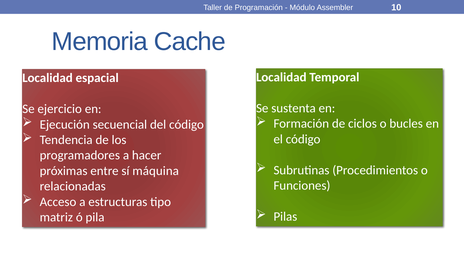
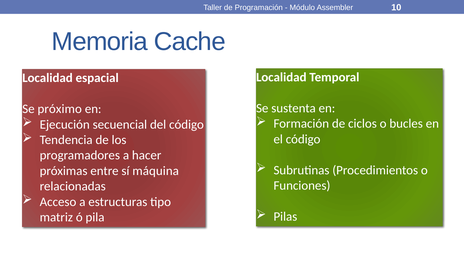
ejercicio: ejercicio -> próximo (60, 109)
